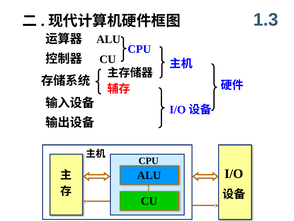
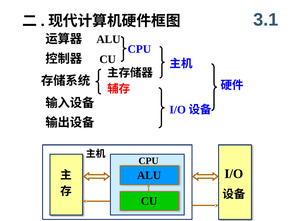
1.3: 1.3 -> 3.1 (266, 20)
